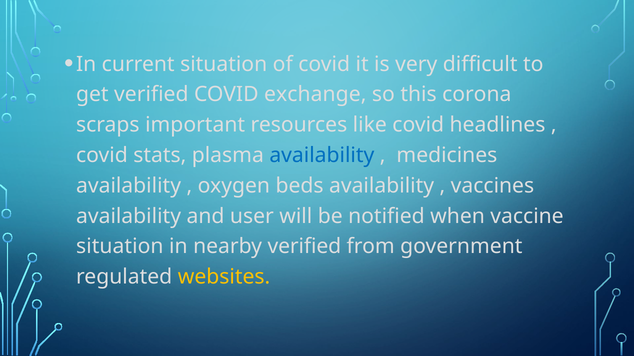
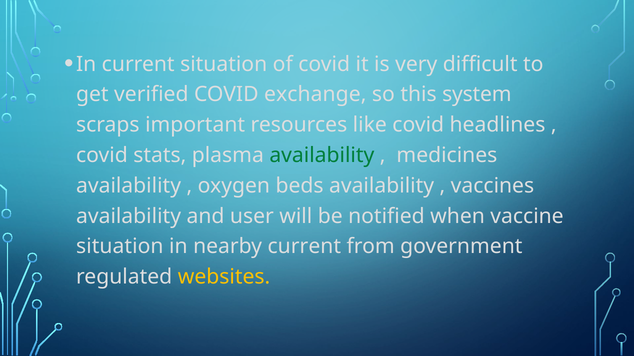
corona: corona -> system (477, 95)
availability colour: blue -> green (322, 156)
nearby verified: verified -> current (304, 247)
